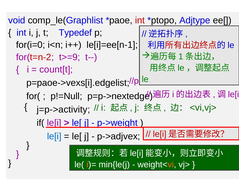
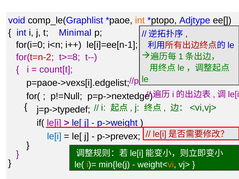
int colour: red -> orange (140, 20)
Typedef: Typedef -> Minimal (75, 33)
t>=9: t>=9 -> t>=8 (70, 57)
j=p->activity: j=p->activity -> j=p->typedef (64, 110)
p->adjvex: p->adjvex -> p->prevex (119, 136)
